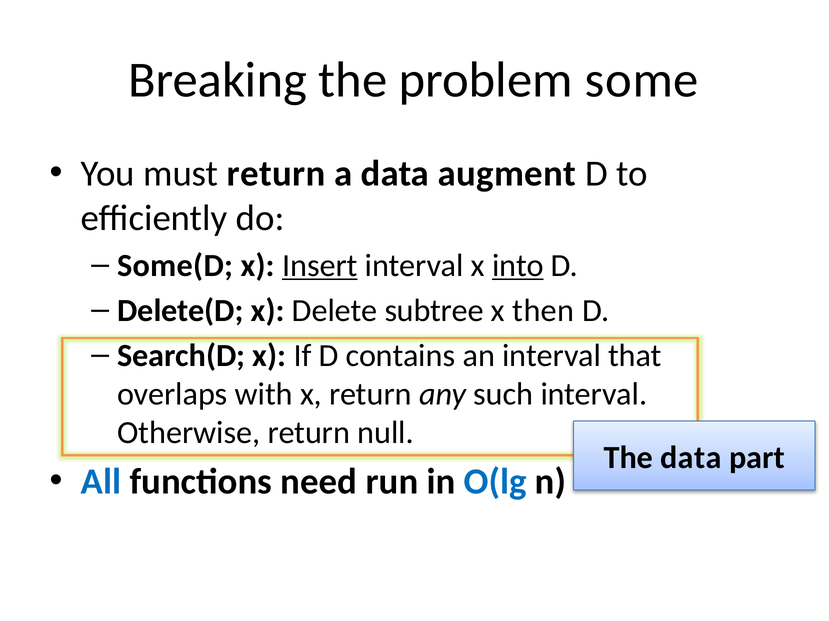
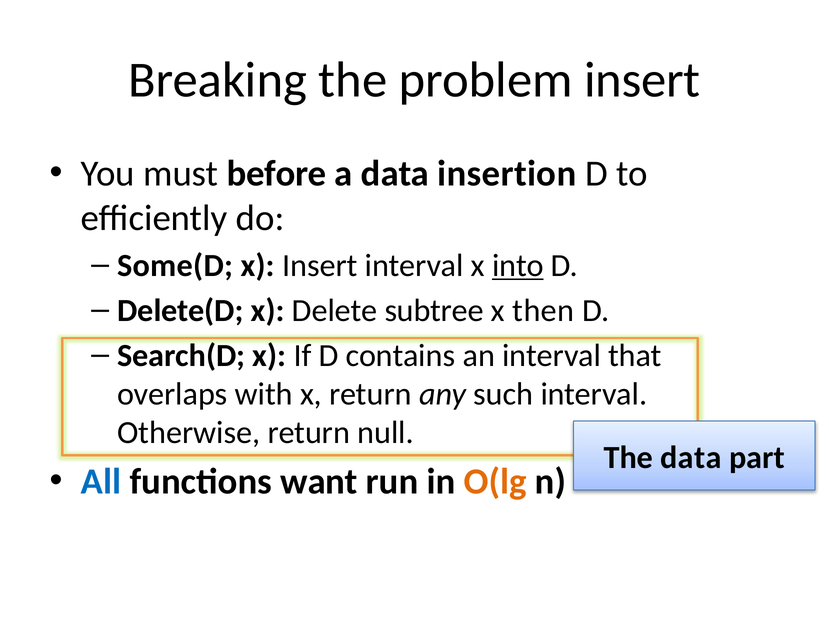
problem some: some -> insert (642, 80)
must return: return -> before (277, 174)
augment: augment -> insertion (507, 174)
Insert underline: present -> none (320, 266)
need: need -> want (319, 482)
O(lg colour: blue -> orange (495, 482)
